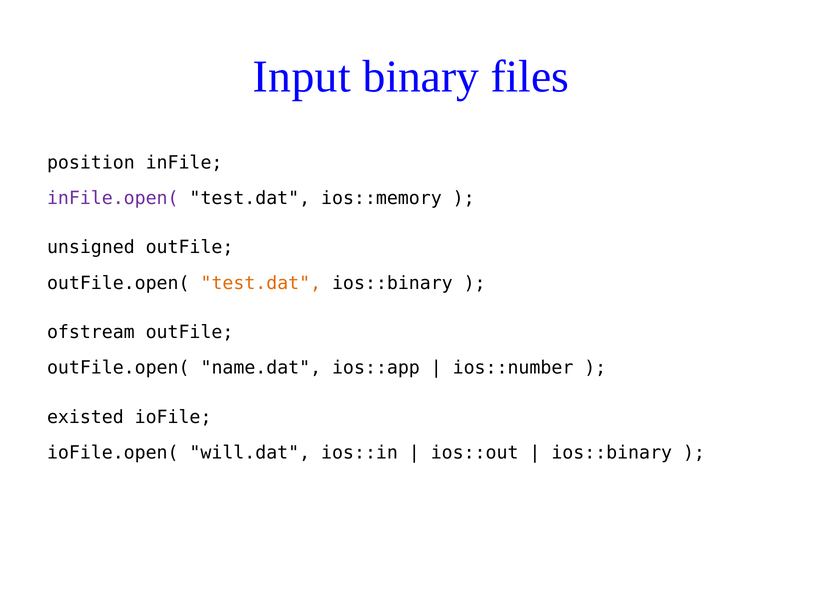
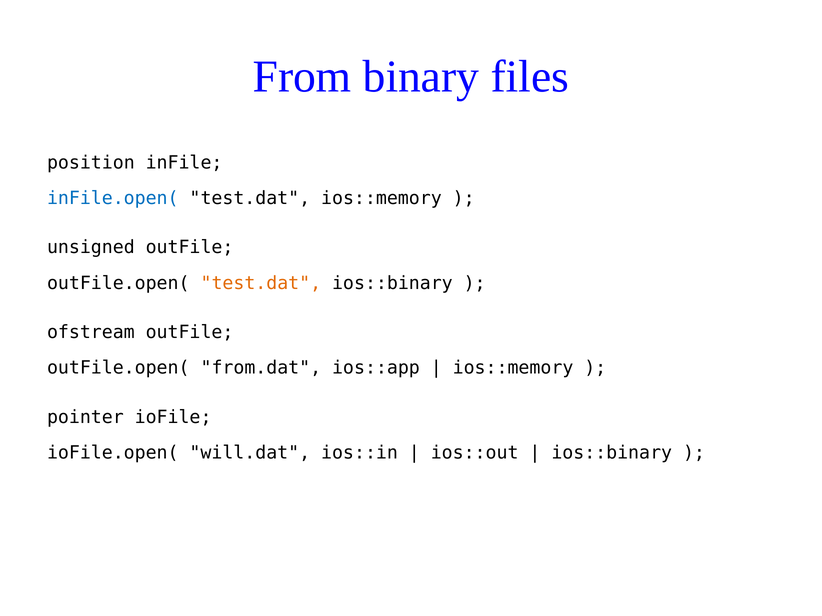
Input: Input -> From (302, 77)
inFile.open( colour: purple -> blue (113, 198)
name.dat: name.dat -> from.dat (261, 368)
ios::number: ios::number -> ios::memory (513, 368)
existed: existed -> pointer (85, 418)
